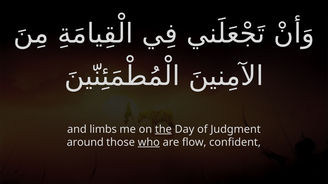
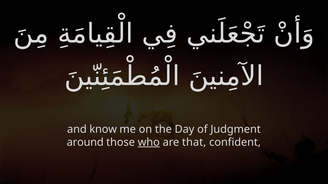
limbs: limbs -> know (103, 130)
the underline: present -> none (163, 130)
flow: flow -> that (194, 143)
